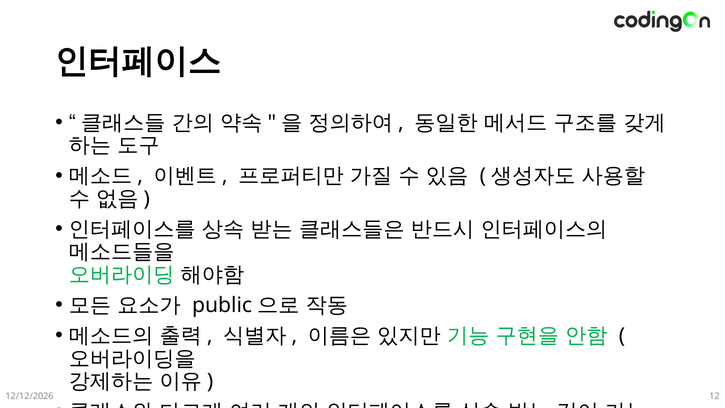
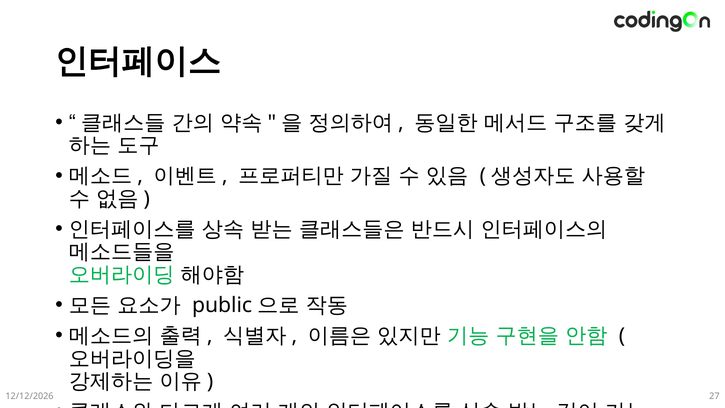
12: 12 -> 27 (714, 396)
